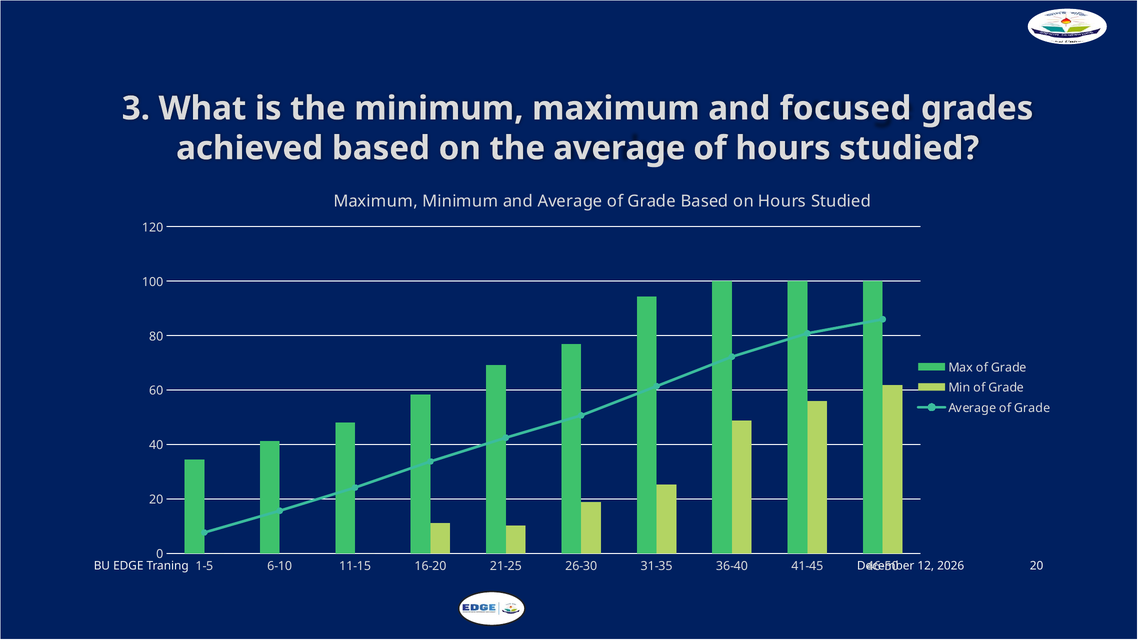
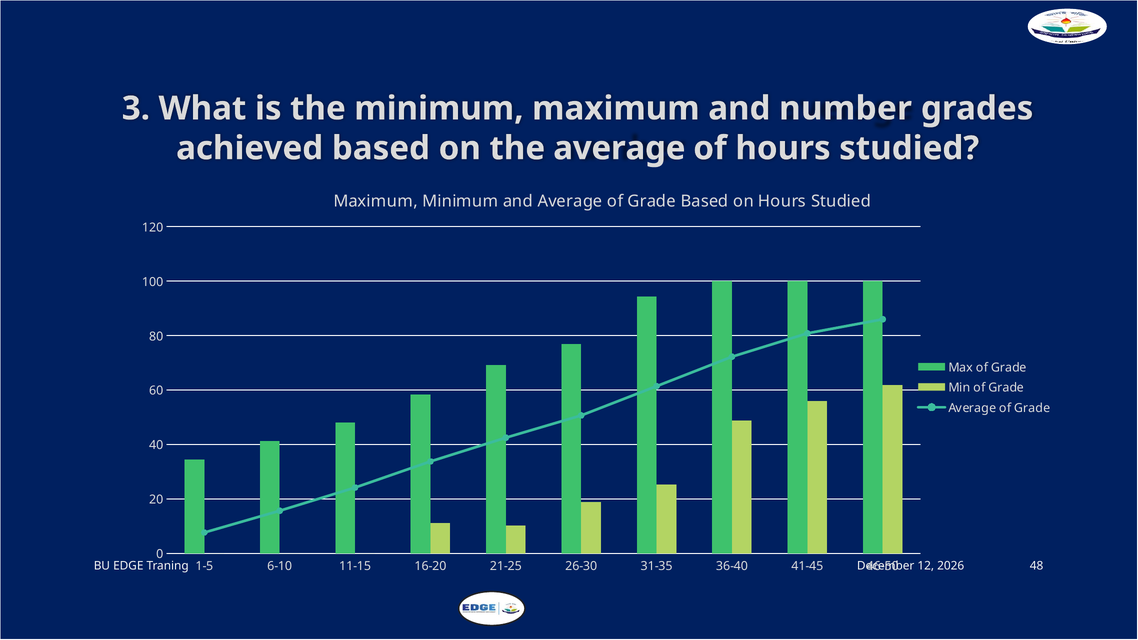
focused: focused -> number (846, 108)
Traning 20: 20 -> 48 (1037, 566)
